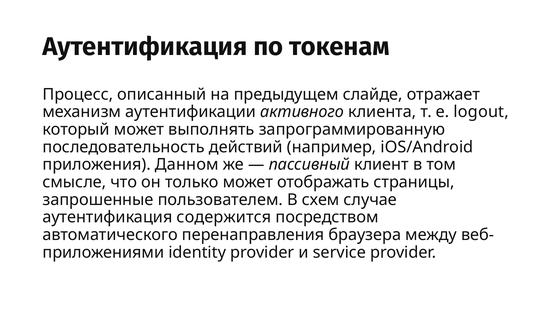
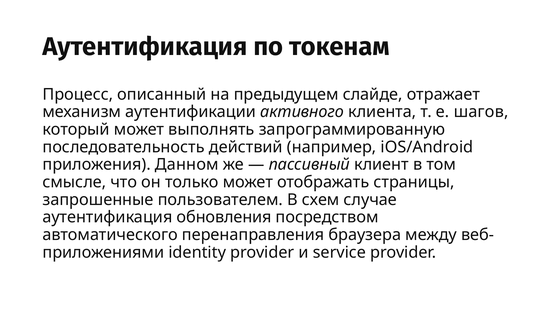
logout: logout -> шагов (481, 112)
содержится: содержится -> обновления (224, 217)
